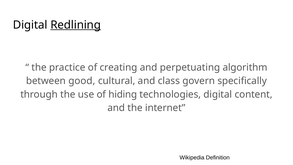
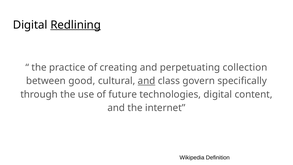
algorithm: algorithm -> collection (245, 67)
and underline: none -> present (147, 81)
hiding: hiding -> future (123, 94)
